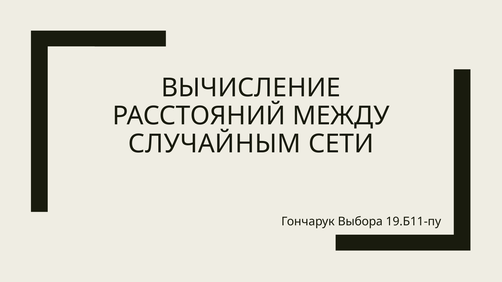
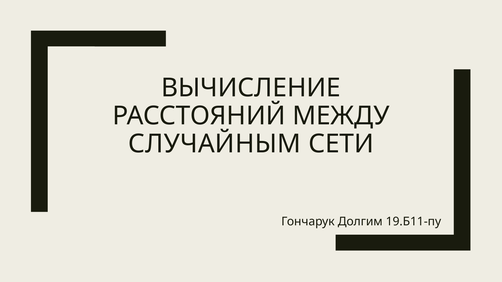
Выбора: Выбора -> Долгим (360, 222)
